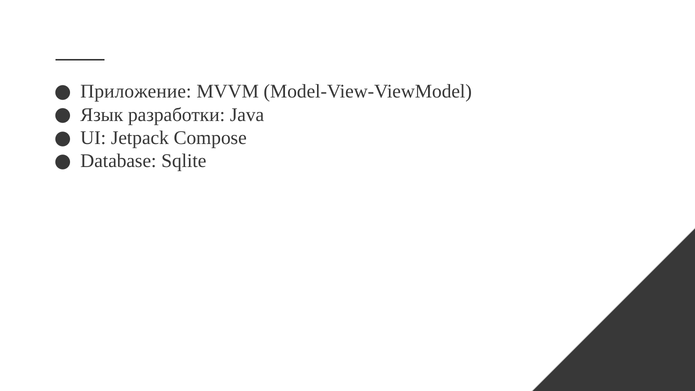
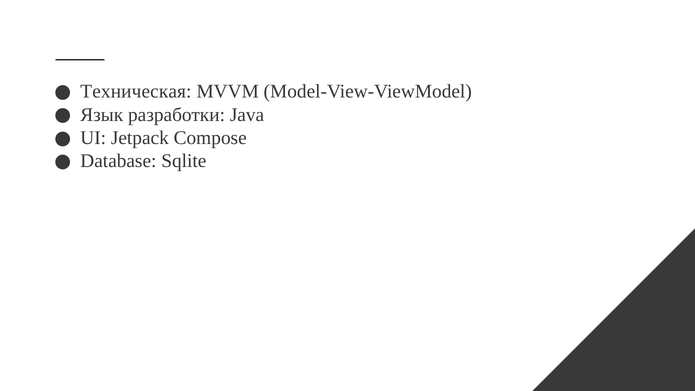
Приложение: Приложение -> Техническая (136, 91)
